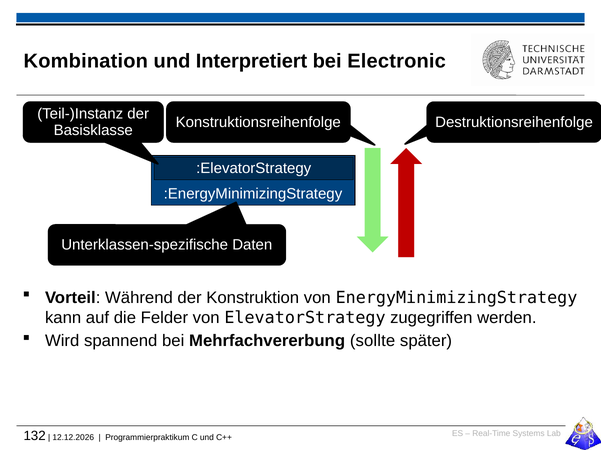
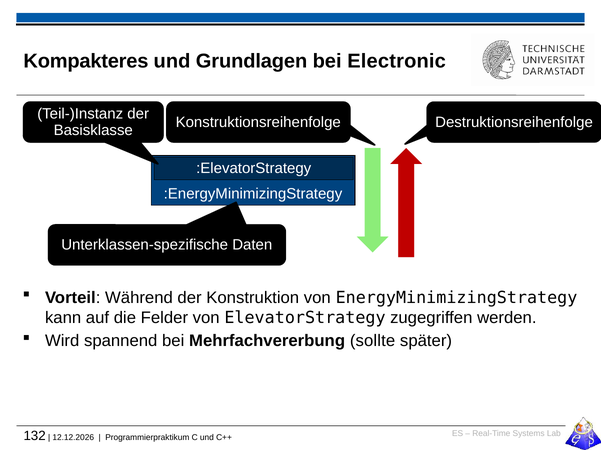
Kombination: Kombination -> Kompakteres (86, 61)
Interpretiert: Interpretiert -> Grundlagen (252, 61)
